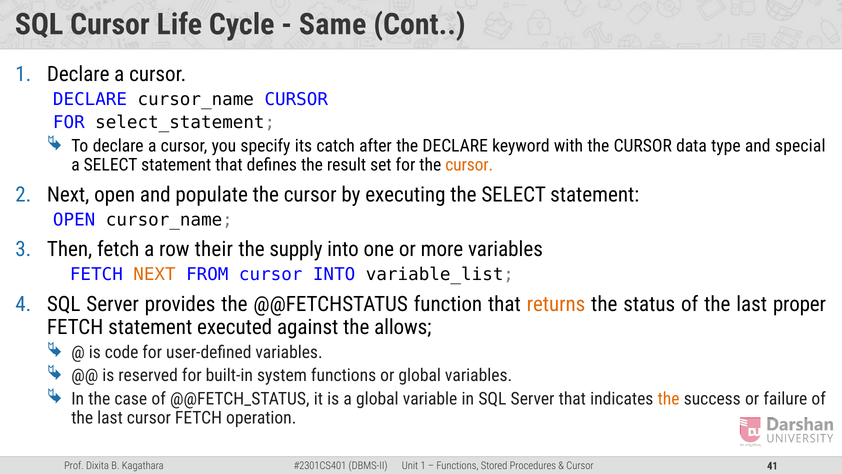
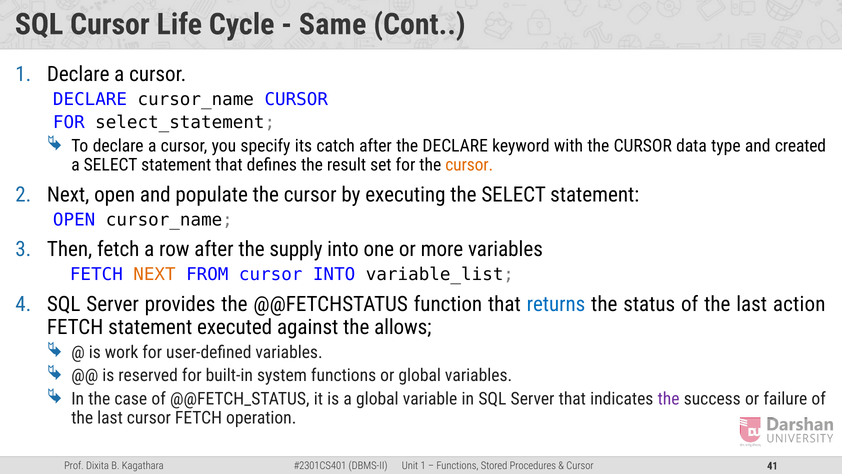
special: special -> created (800, 146)
row their: their -> after (214, 249)
returns colour: orange -> blue (556, 304)
proper: proper -> action (799, 304)
code: code -> work (122, 352)
the colour: orange -> purple (669, 399)
